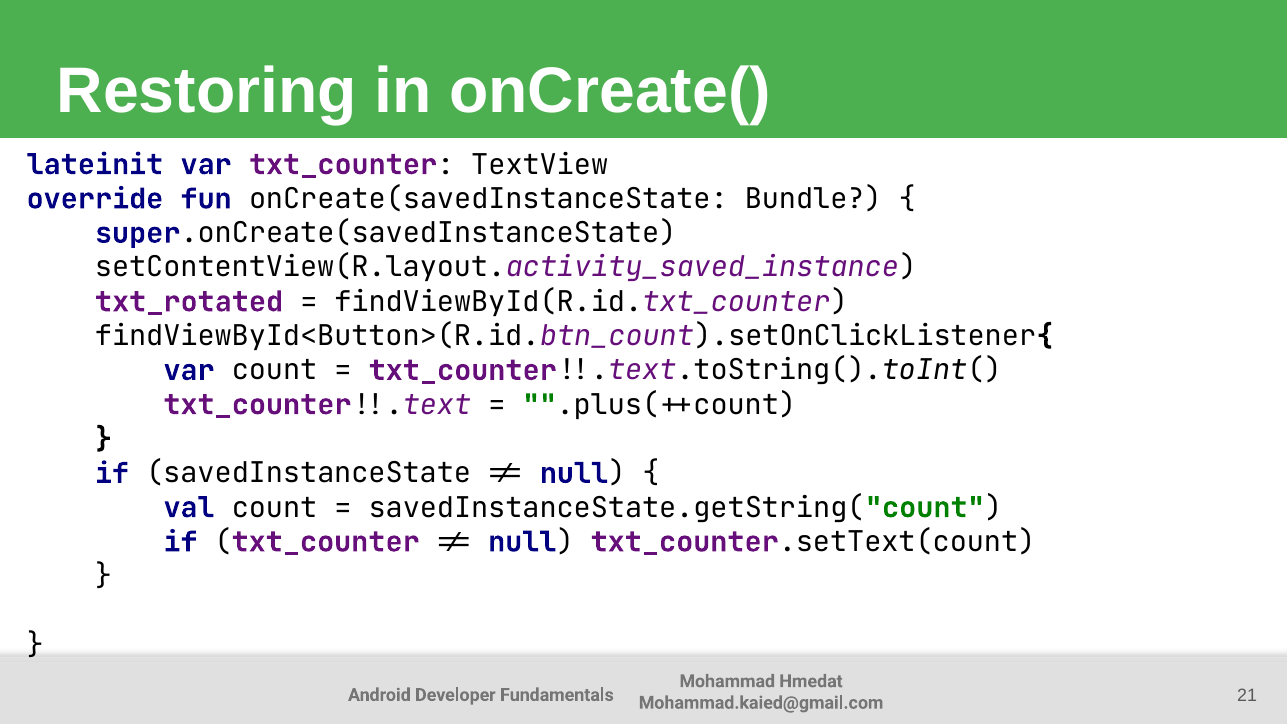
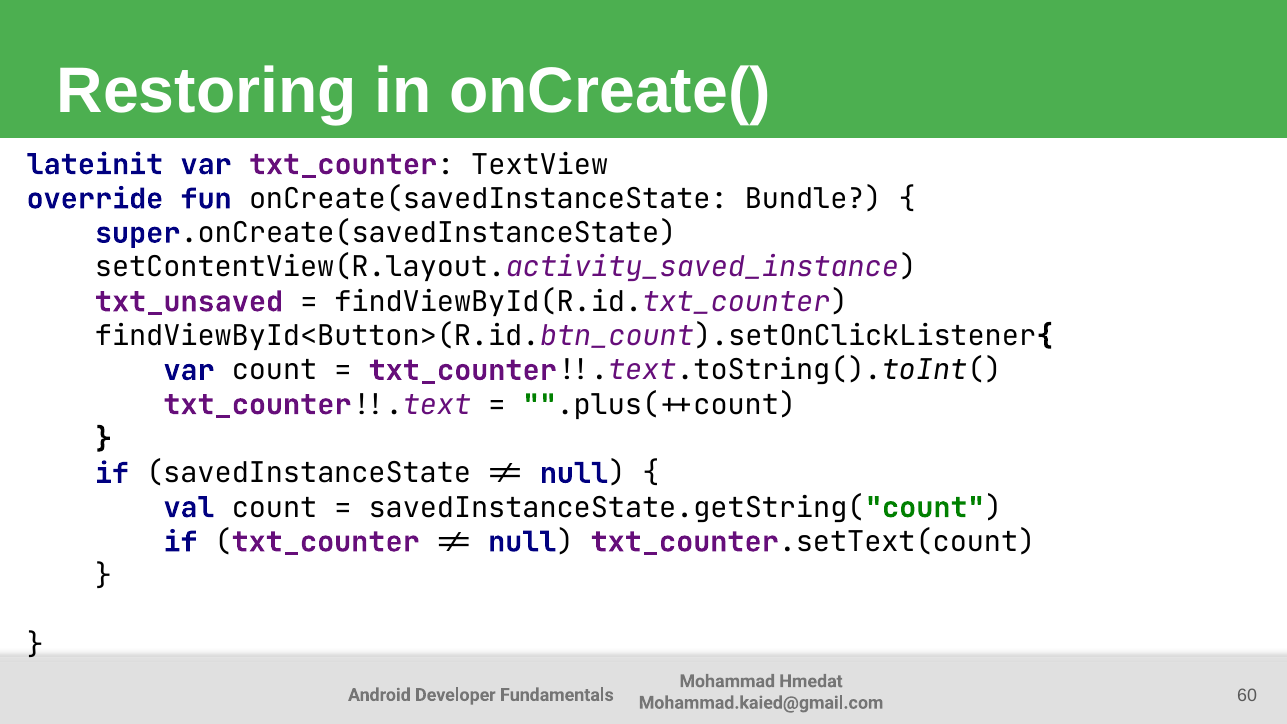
txt_rotated: txt_rotated -> txt_unsaved (189, 302)
21: 21 -> 60 (1247, 696)
